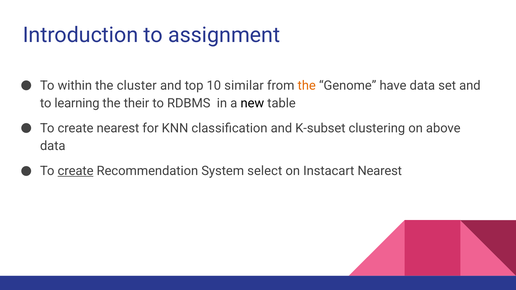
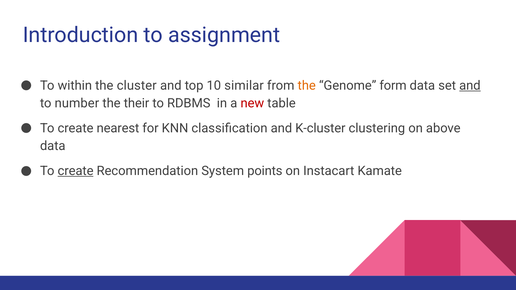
have: have -> form (393, 86)
and underline: none -> present (470, 86)
learning: learning -> number (77, 103)
new colour: black -> red (252, 103)
K-subset: K-subset -> K-cluster (320, 128)
select: select -> points (265, 171)
Instacart Nearest: Nearest -> Kamate (380, 171)
